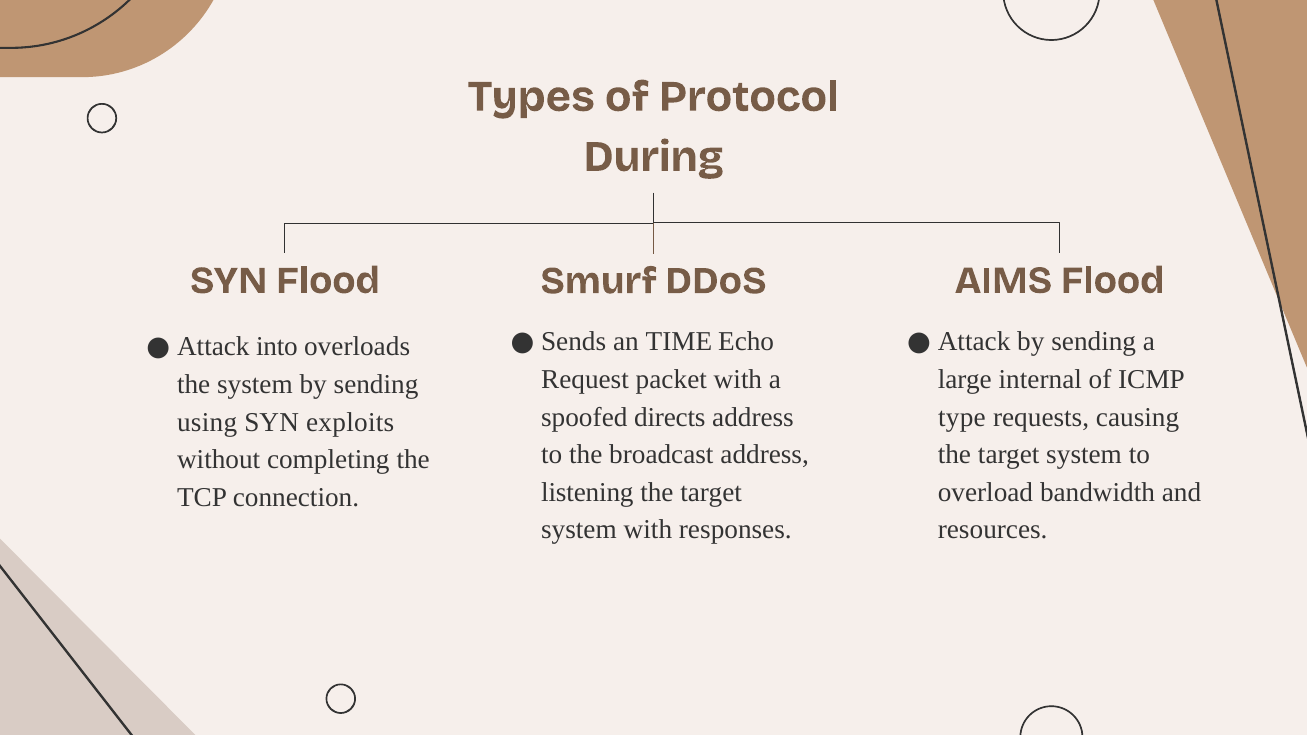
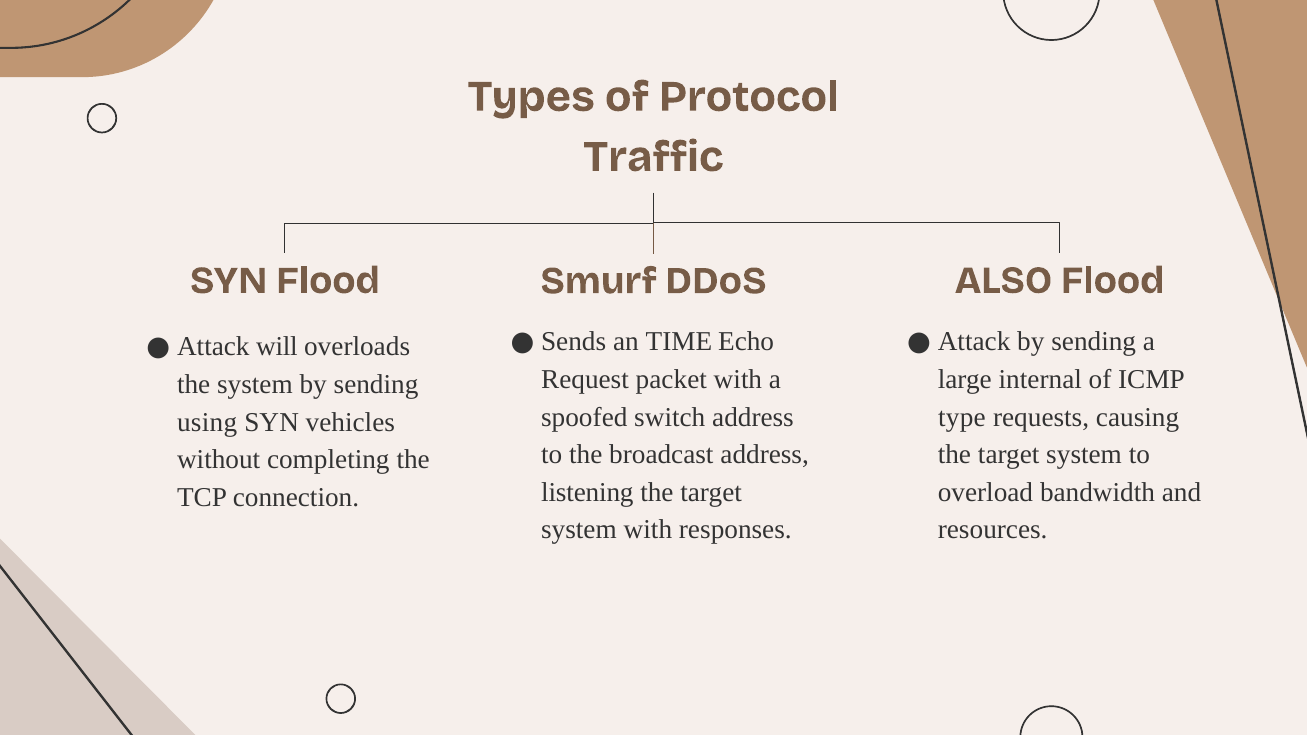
During: During -> Traffic (653, 157)
AIMS: AIMS -> ALSO (1004, 280)
into: into -> will (277, 347)
directs: directs -> switch (670, 417)
exploits: exploits -> vehicles (350, 422)
